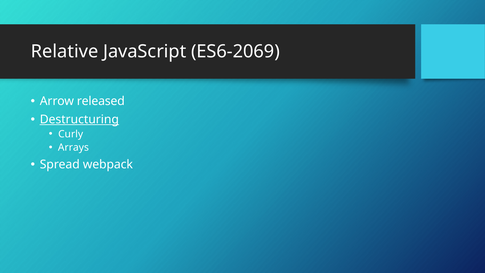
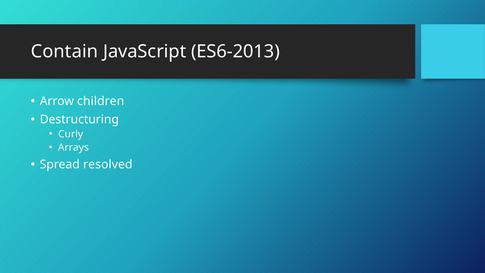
Relative: Relative -> Contain (64, 51)
ES6-2069: ES6-2069 -> ES6-2013 (235, 51)
released: released -> children (101, 101)
Destructuring underline: present -> none (79, 119)
webpack: webpack -> resolved (108, 164)
